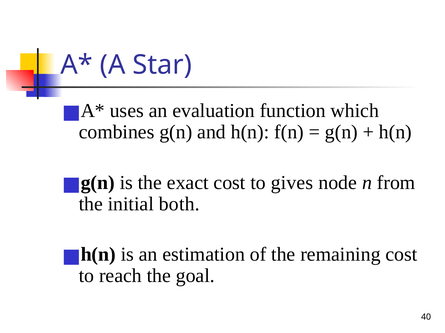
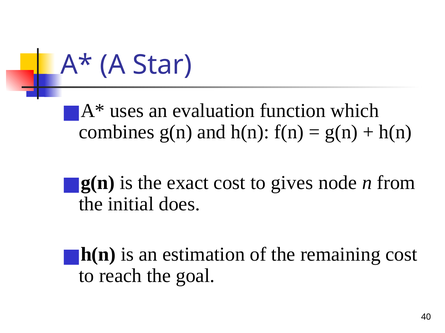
both: both -> does (179, 204)
